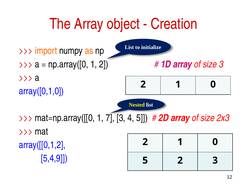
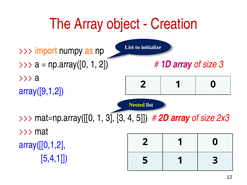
array([0,1,0: array([0,1,0 -> array([9,1,2 (41, 91)
mat=np.array([[0 1 7: 7 -> 3 (110, 118)
5,4,9: 5,4,9 -> 5,4,1 (54, 159)
5 2: 2 -> 1 (180, 161)
